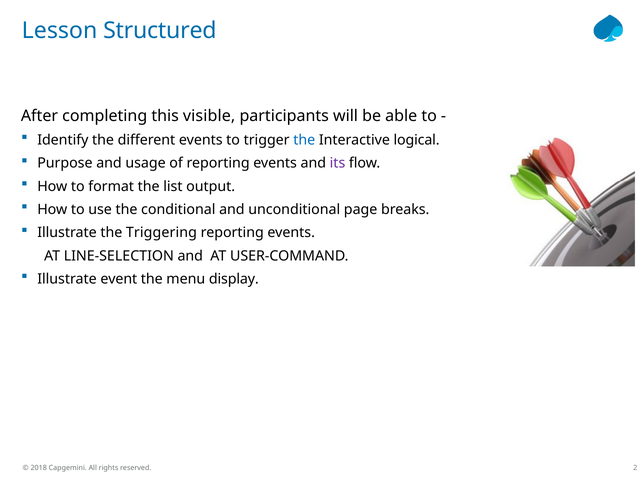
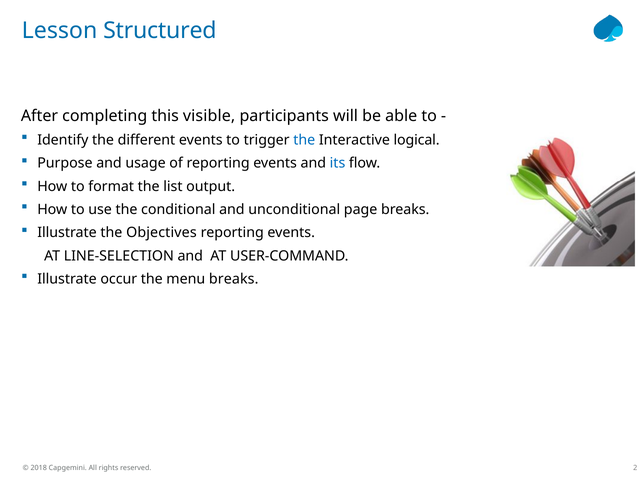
its colour: purple -> blue (337, 163)
Triggering: Triggering -> Objectives (161, 233)
event: event -> occur (119, 279)
menu display: display -> breaks (234, 279)
